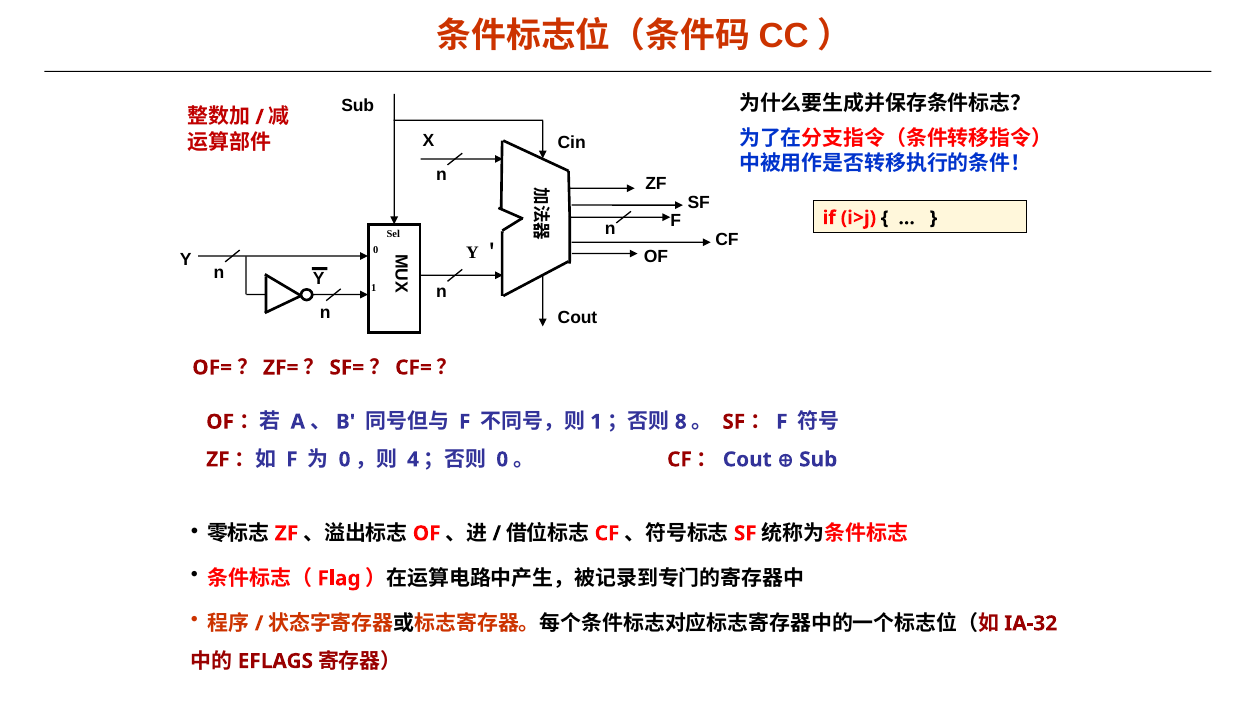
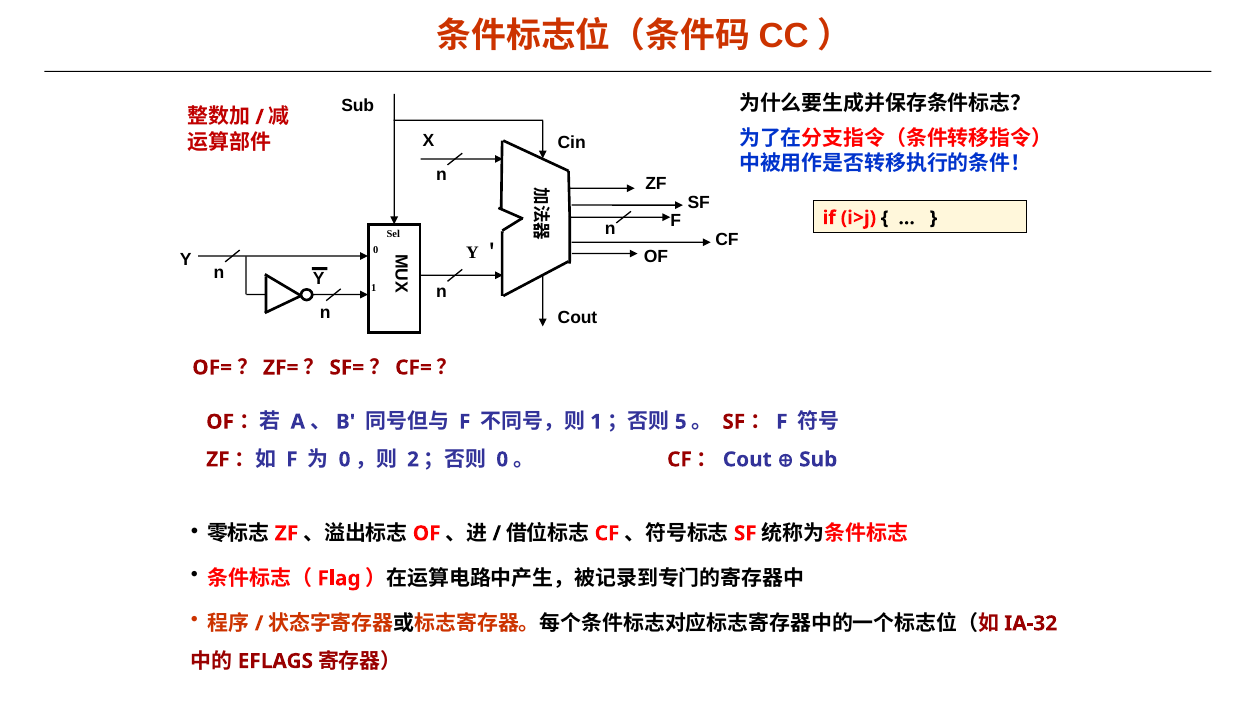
8: 8 -> 5 (681, 422)
4: 4 -> 2 (413, 459)
